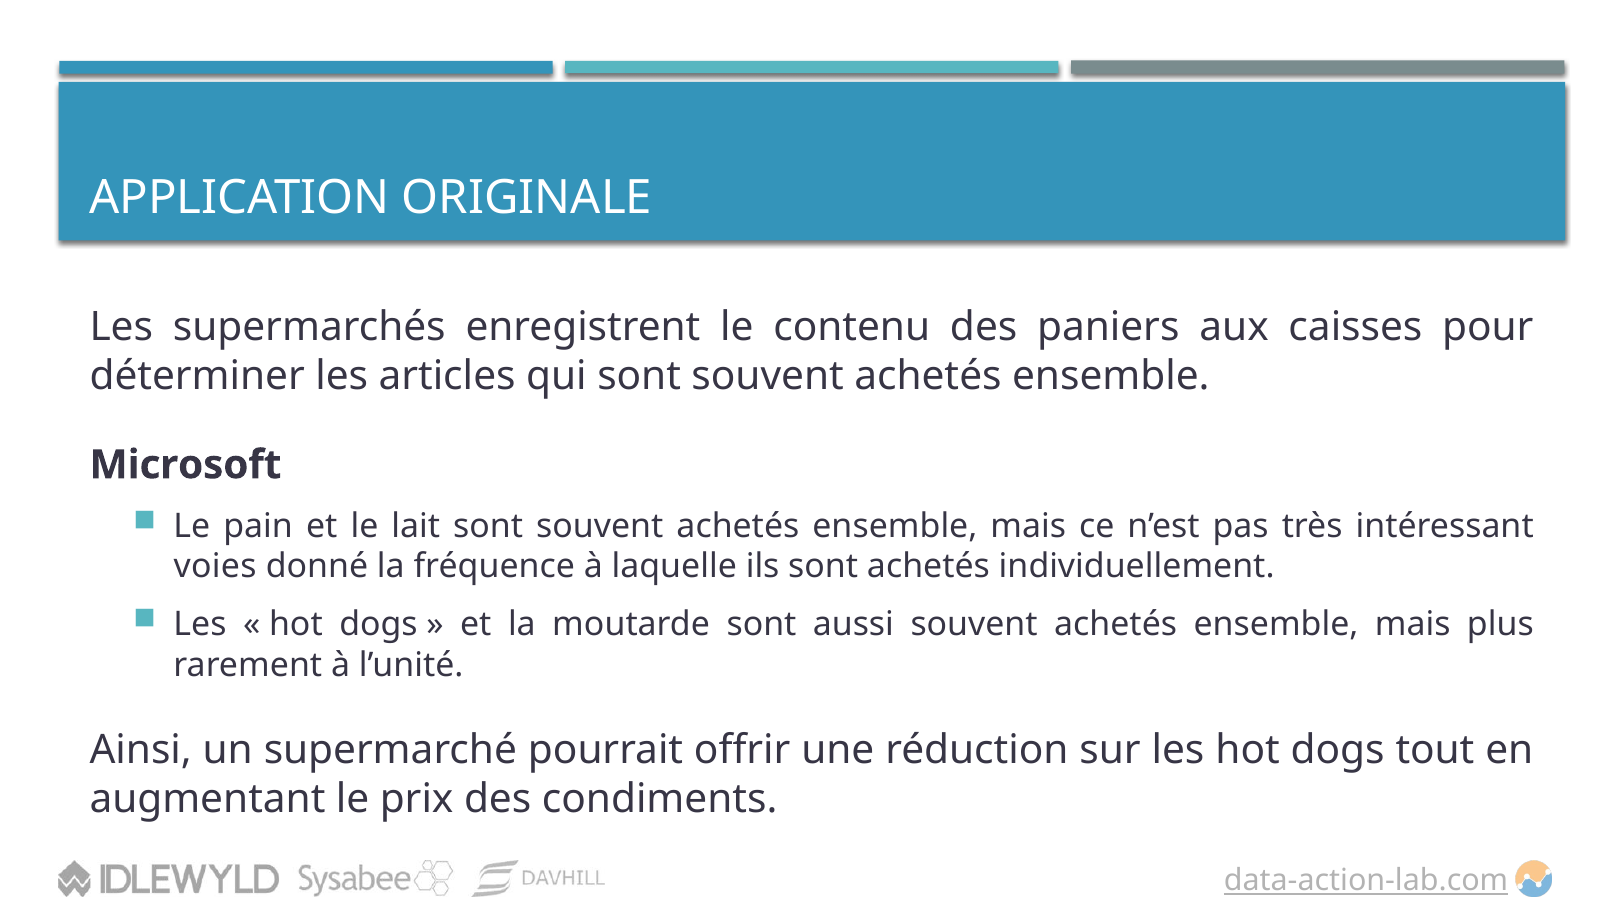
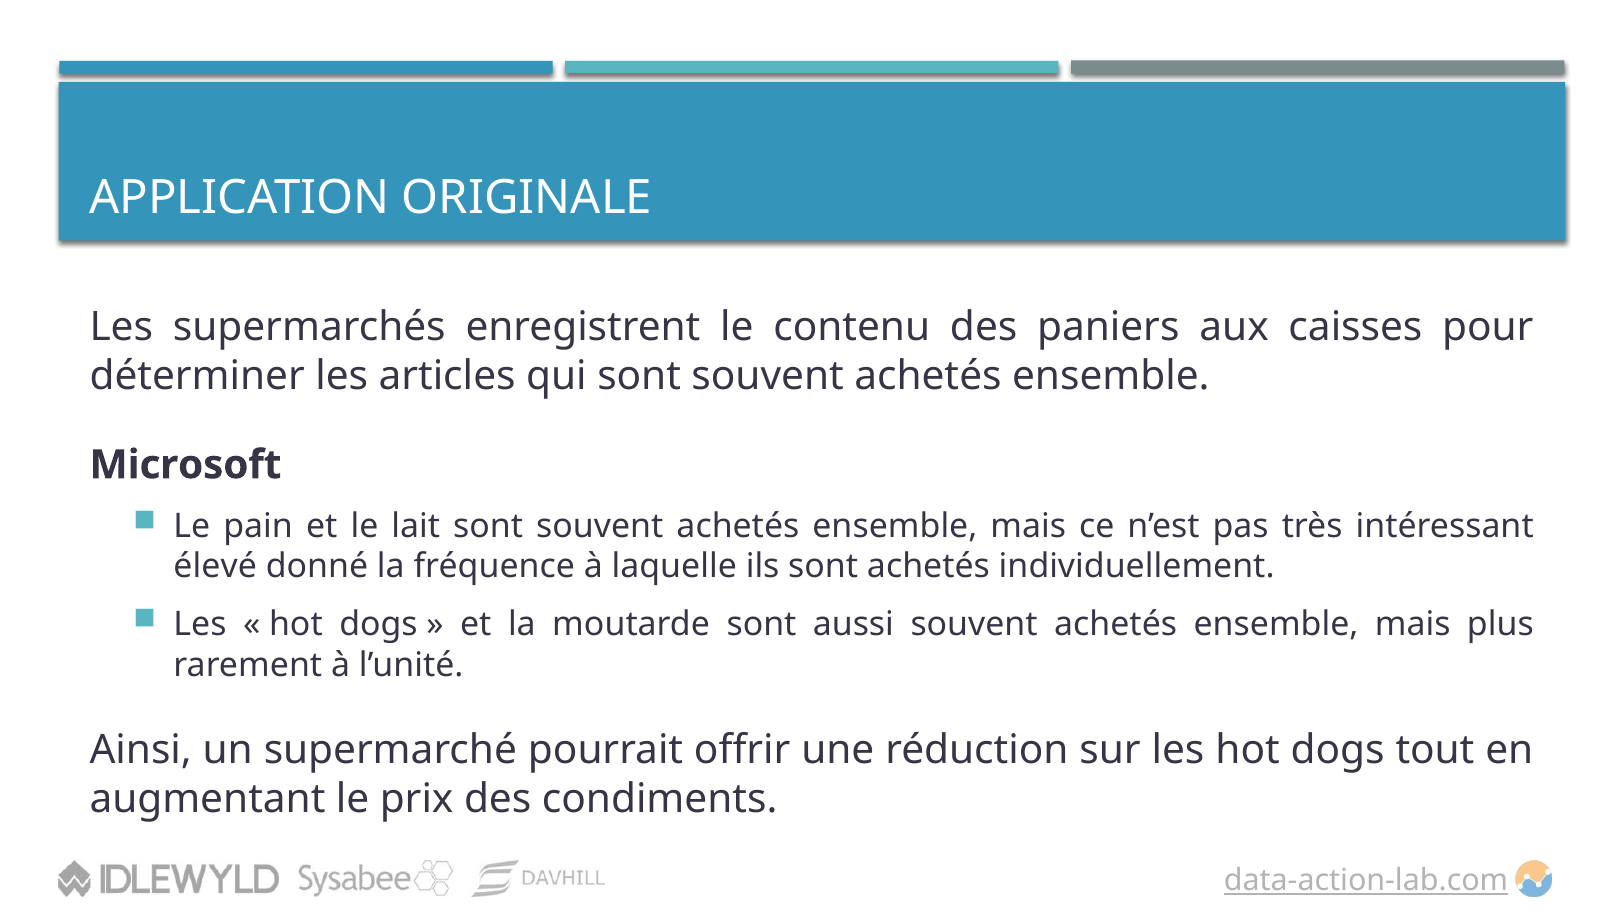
voies: voies -> élevé (215, 566)
